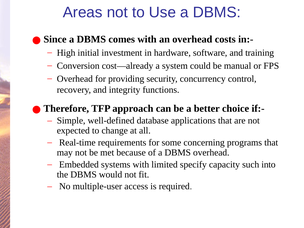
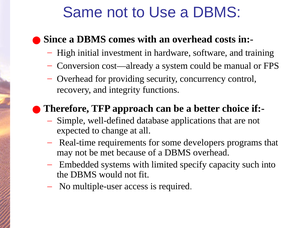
Areas: Areas -> Same (83, 12)
concerning: concerning -> developers (204, 143)
